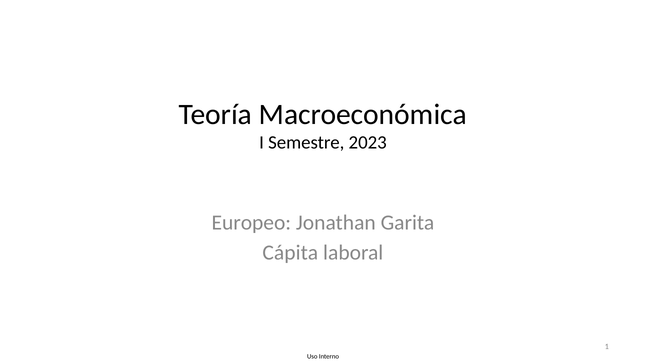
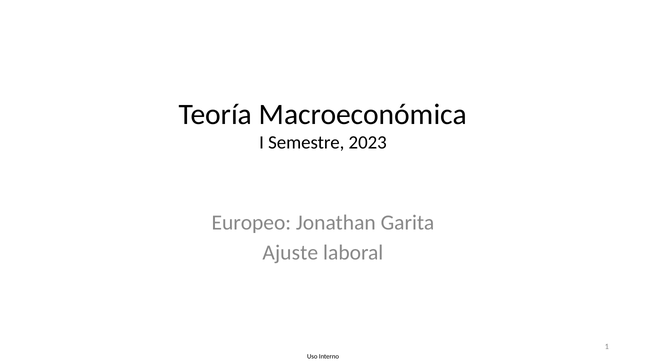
Cápita: Cápita -> Ajuste (290, 253)
